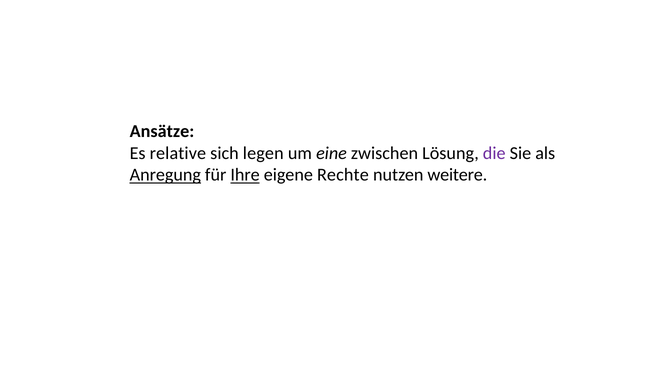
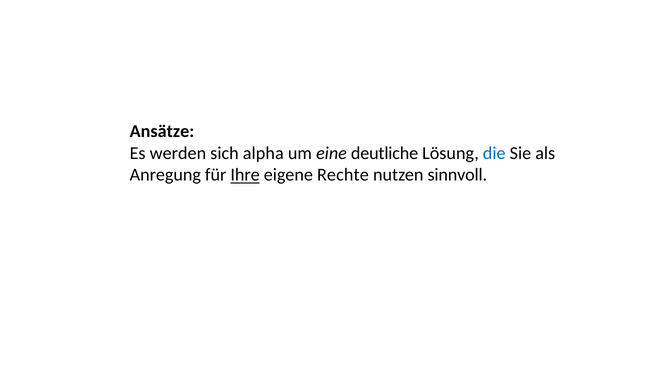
relative: relative -> werden (178, 153)
legen: legen -> alpha (263, 153)
zwischen: zwischen -> deutliche (385, 153)
die colour: purple -> blue (494, 153)
Anregung underline: present -> none (165, 175)
weitere: weitere -> sinnvoll (457, 175)
